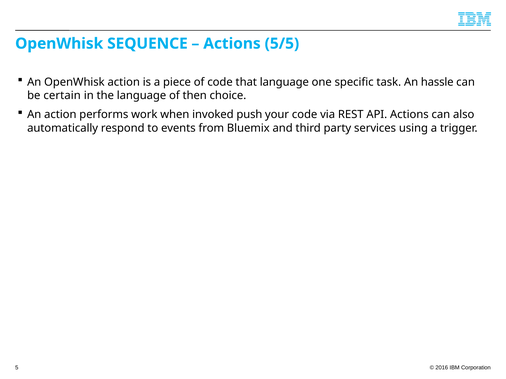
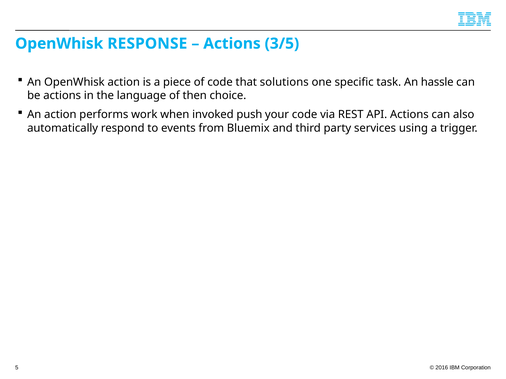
SEQUENCE: SEQUENCE -> RESPONSE (147, 44)
5/5: 5/5 -> 3/5 (282, 44)
that language: language -> solutions (284, 82)
be certain: certain -> actions (62, 96)
